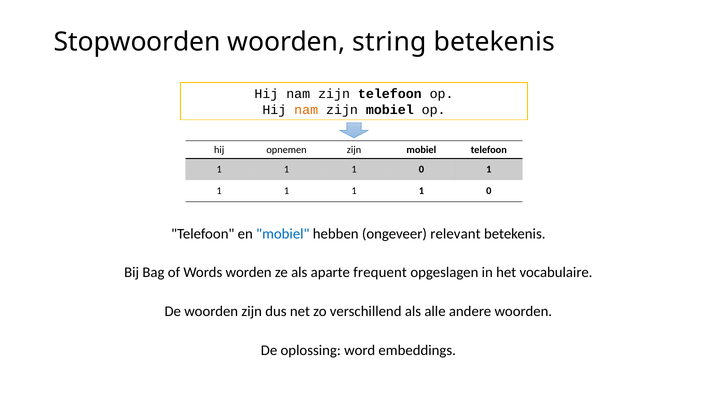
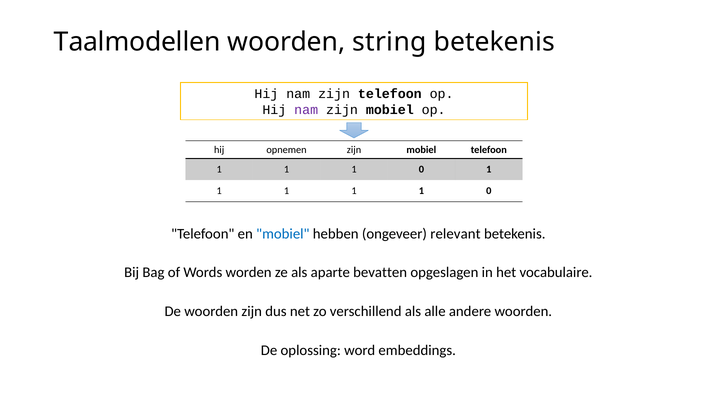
Stopwoorden: Stopwoorden -> Taalmodellen (137, 42)
nam colour: orange -> purple (306, 110)
frequent: frequent -> bevatten (380, 273)
